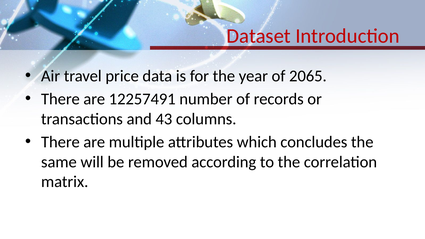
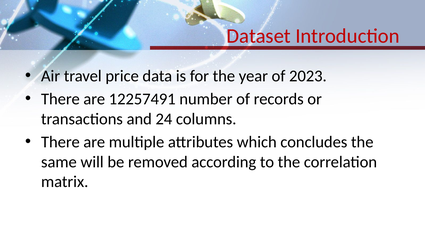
2065: 2065 -> 2023 (308, 76)
43: 43 -> 24 (164, 119)
